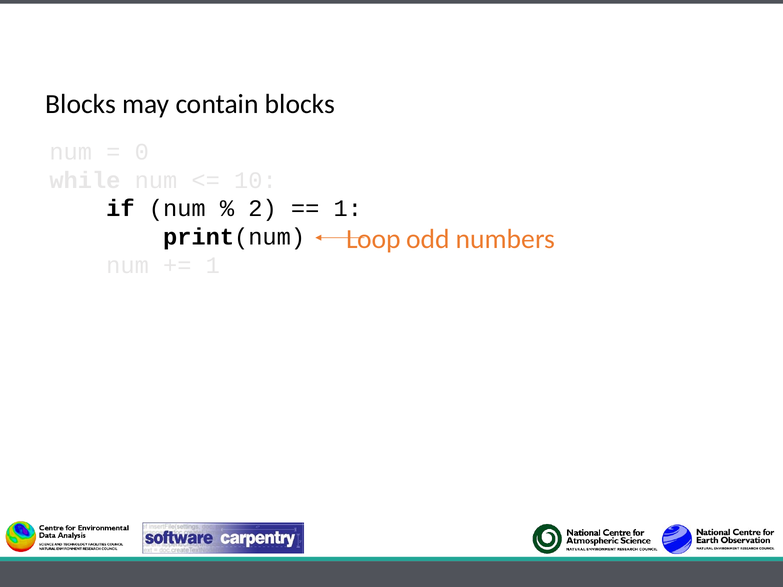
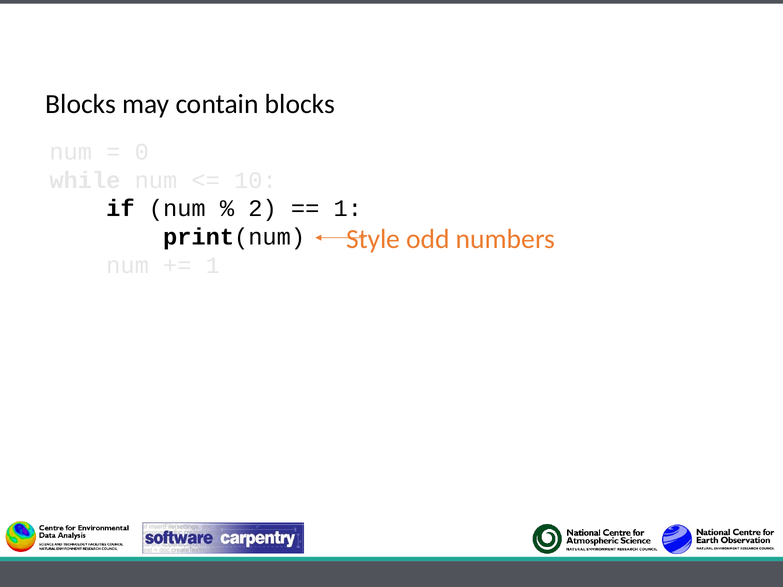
Loop: Loop -> Style (373, 239)
